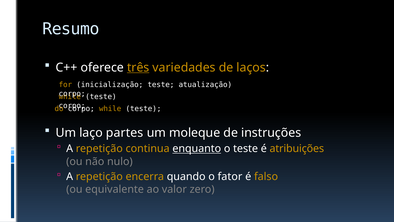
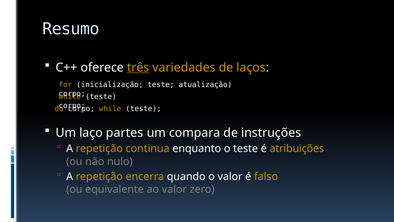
moleque: moleque -> compara (195, 133)
enquanto underline: present -> none (197, 148)
o fator: fator -> valor (230, 176)
